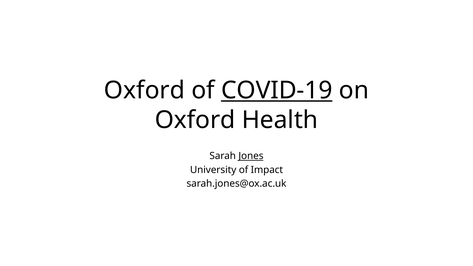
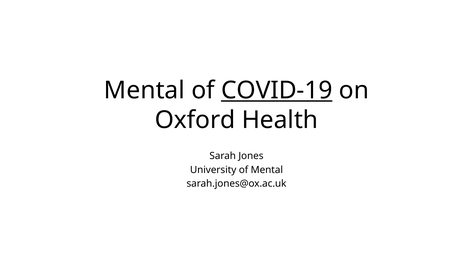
Oxford: Oxford -> Mental (144, 90)
Jones underline: present -> none (251, 156)
of Impact: Impact -> Mental (267, 170)
